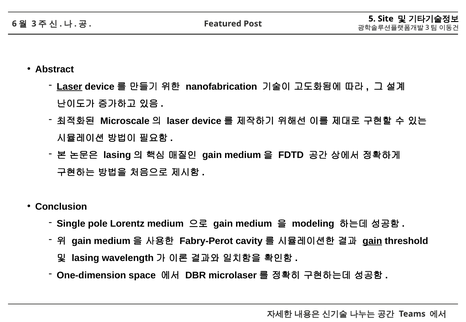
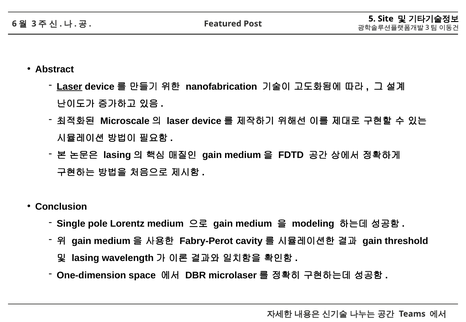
gain underline: present -> none (372, 241)
